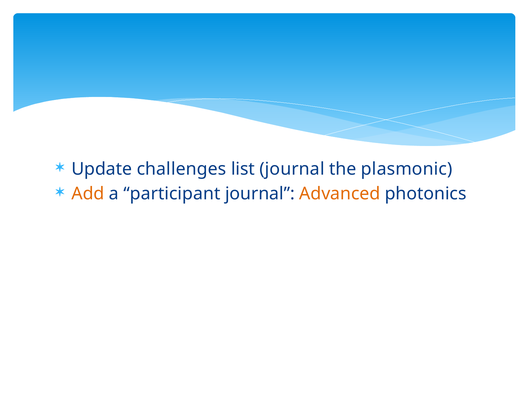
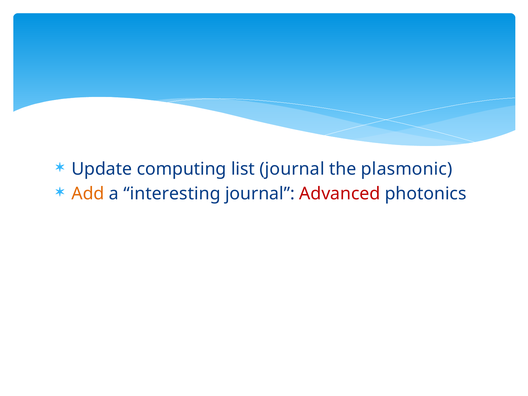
challenges: challenges -> computing (182, 169)
participant: participant -> interesting (172, 194)
Advanced colour: orange -> red (340, 194)
